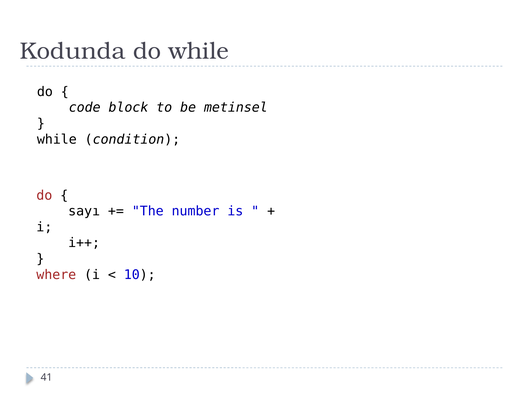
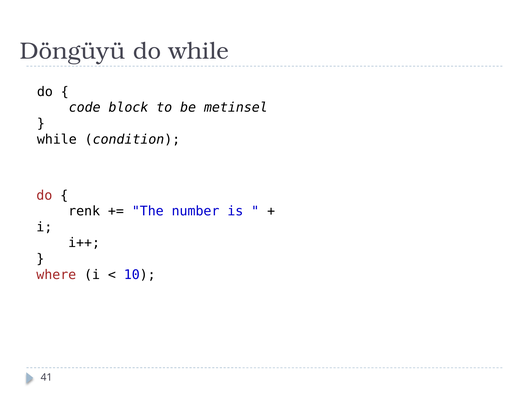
Kodunda: Kodunda -> Döngüyü (73, 51)
sayı: sayı -> renk (84, 211)
